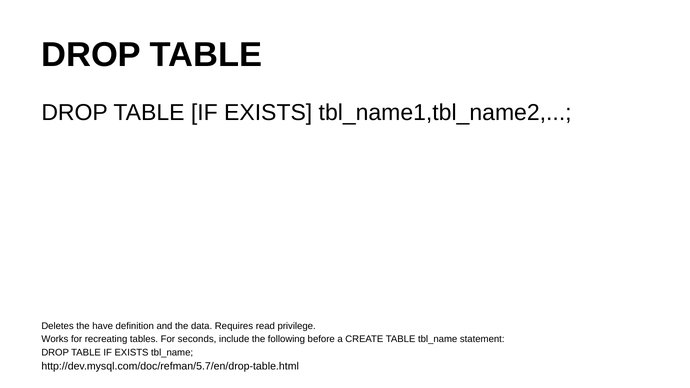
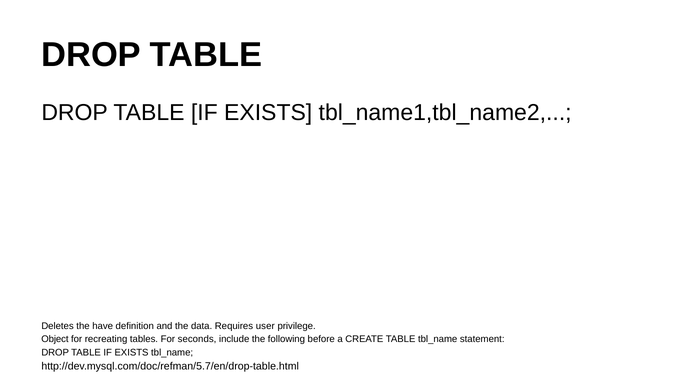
read: read -> user (265, 326)
Works: Works -> Object (55, 339)
